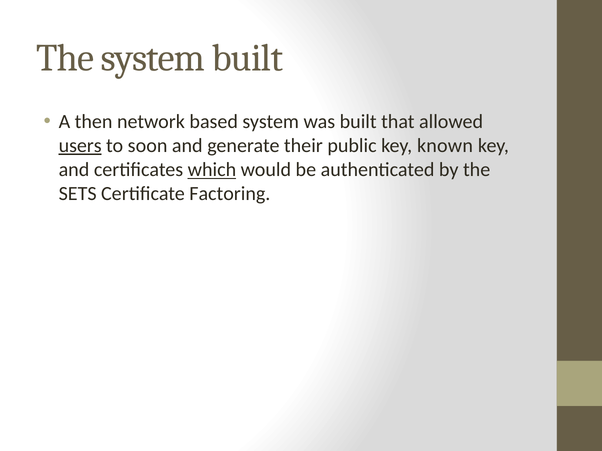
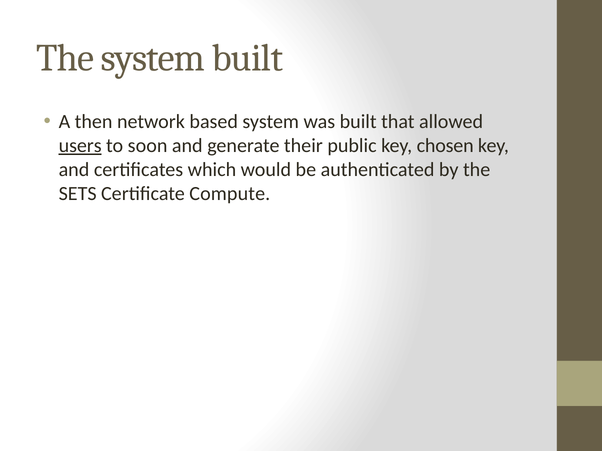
known: known -> chosen (445, 146)
which underline: present -> none (212, 170)
Factoring: Factoring -> Compute (230, 194)
